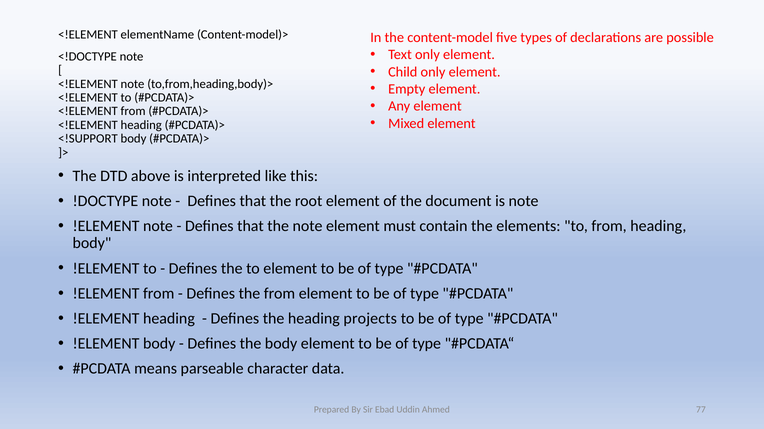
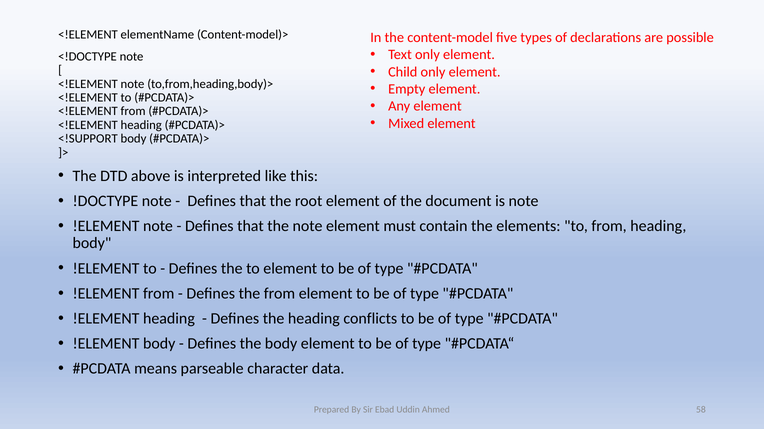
projects: projects -> conflicts (370, 319)
77: 77 -> 58 (701, 410)
